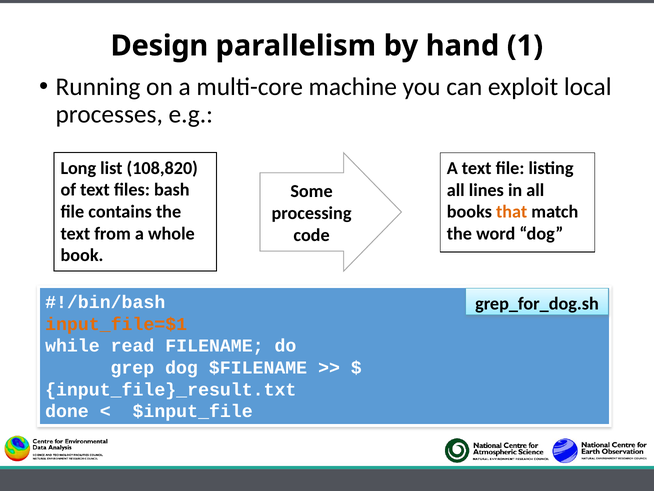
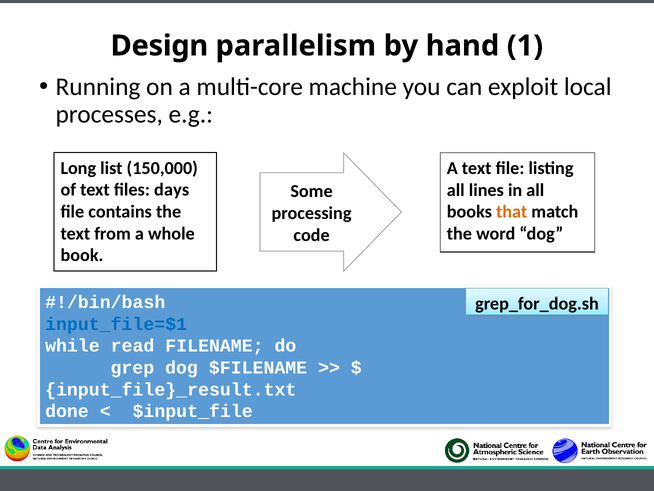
108,820: 108,820 -> 150,000 (162, 168)
bash: bash -> days (172, 190)
input_file=$1 colour: orange -> blue (116, 324)
